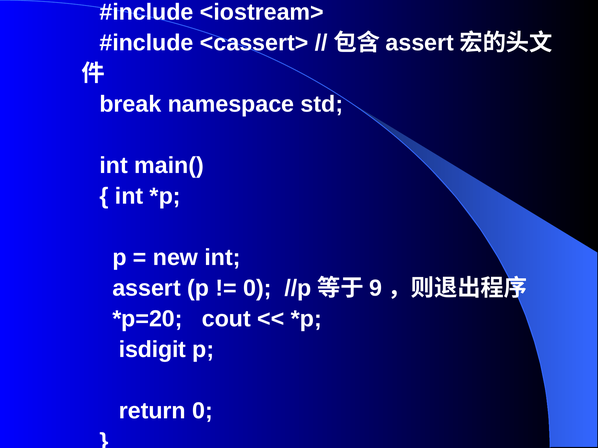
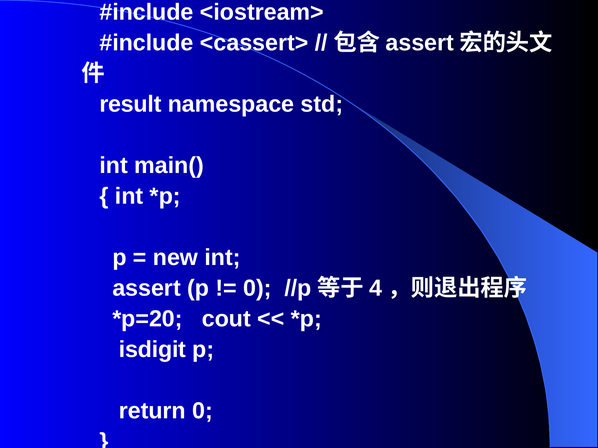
break: break -> result (131, 104)
9: 9 -> 4 (376, 289)
